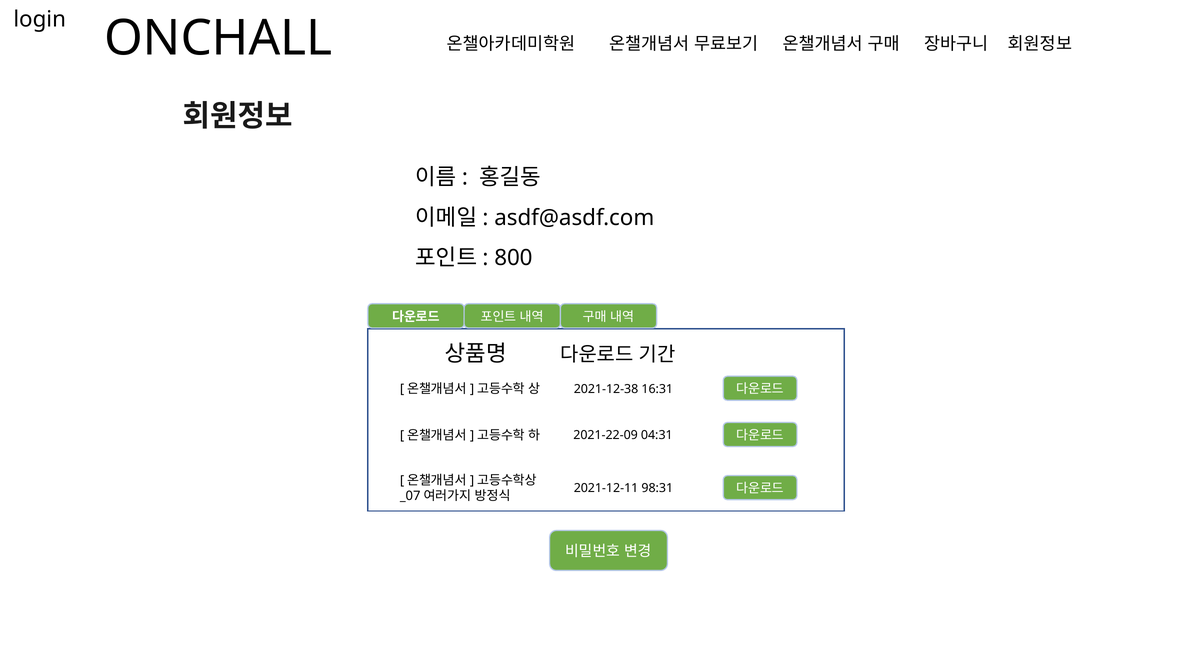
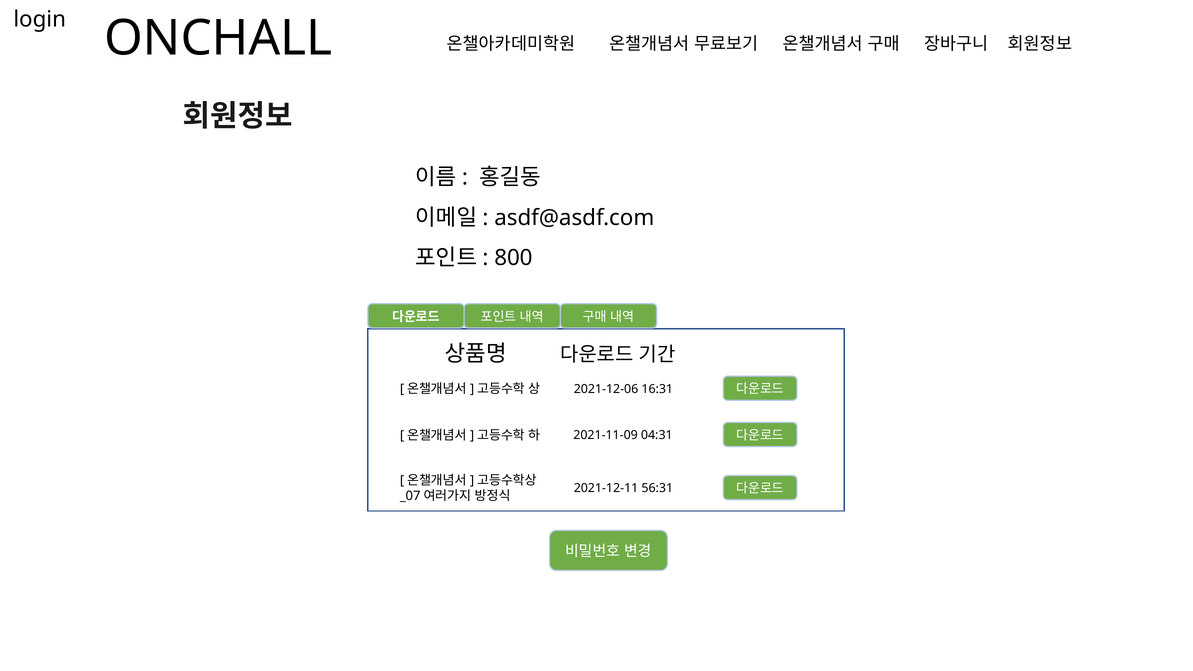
2021-12-38: 2021-12-38 -> 2021-12-06 (606, 389)
2021-22-09: 2021-22-09 -> 2021-11-09 (606, 435)
98:31: 98:31 -> 56:31 (657, 488)
